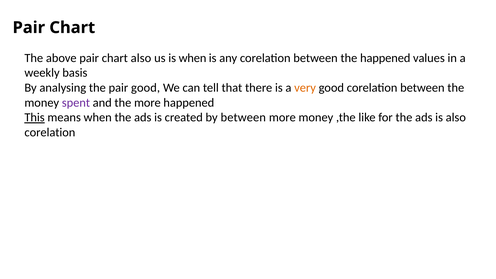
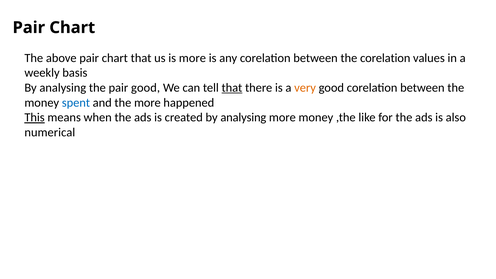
chart also: also -> that (141, 58)
is when: when -> more (192, 58)
the happened: happened -> corelation (385, 58)
that underline: none -> present (232, 88)
spent colour: purple -> blue (76, 103)
created by between: between -> analysing (243, 117)
corelation: corelation -> numerical (50, 132)
